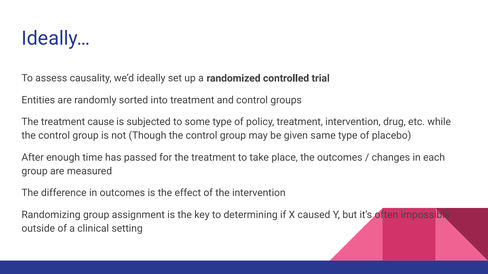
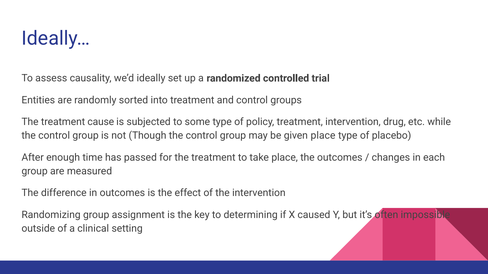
given same: same -> place (323, 136)
